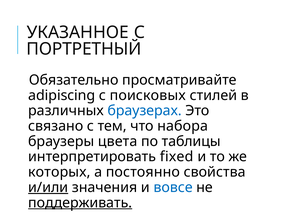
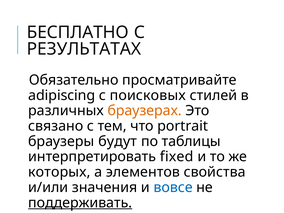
УКАЗАННОЕ: УКАЗАННОЕ -> БЕСПЛАТНО (78, 32)
ПОРТРЕТНЫЙ: ПОРТРЕТНЫЙ -> РЕЗУЛЬТАТАХ (84, 49)
браузерах colour: blue -> orange (145, 111)
набора: набора -> portrait (183, 126)
цвета: цвета -> будут (118, 141)
постоянно: постоянно -> элементов (143, 172)
и/или underline: present -> none (48, 187)
